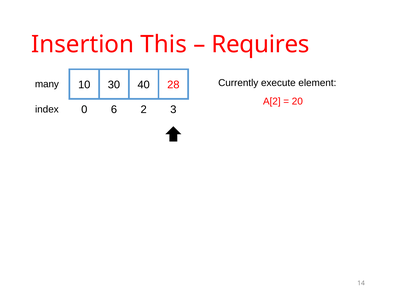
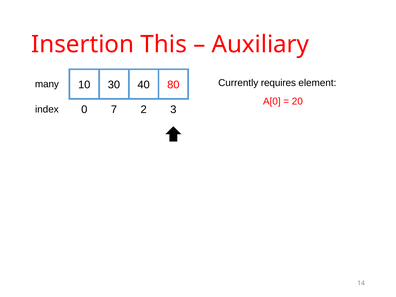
Requires: Requires -> Auxiliary (260, 44)
execute: execute -> requires (278, 83)
28: 28 -> 80 (173, 85)
A[2: A[2 -> A[0 (272, 101)
6: 6 -> 7 (114, 110)
